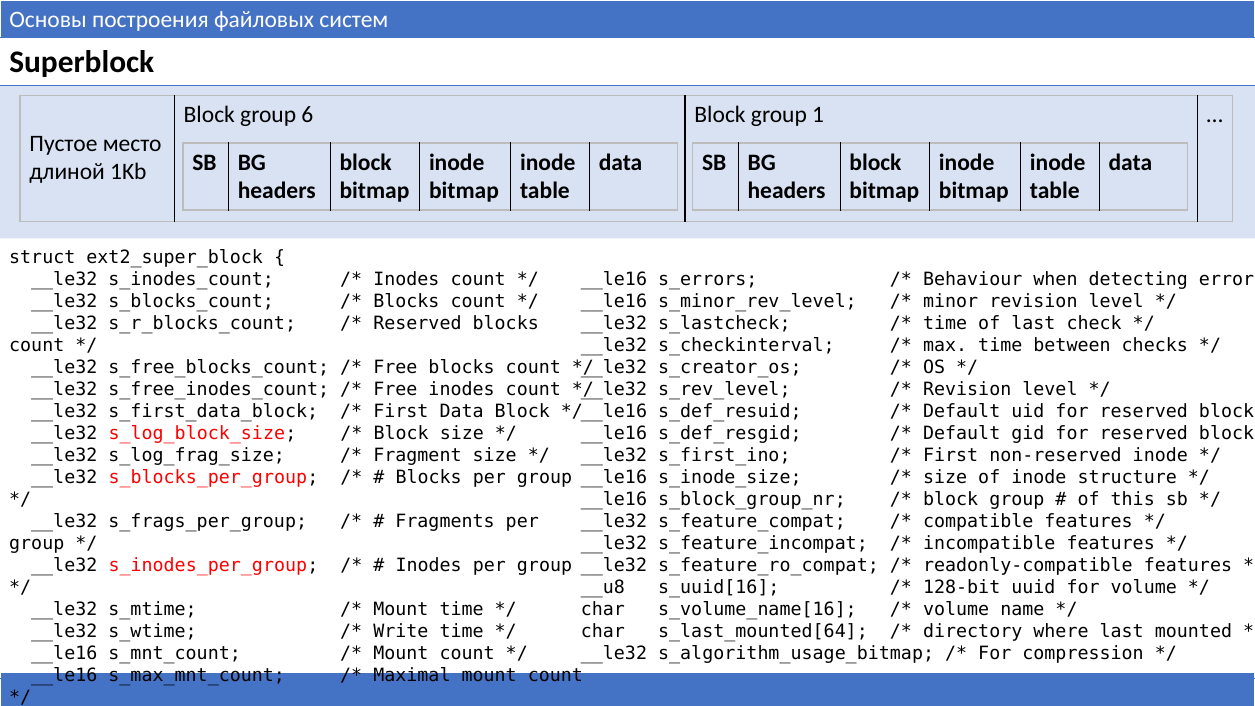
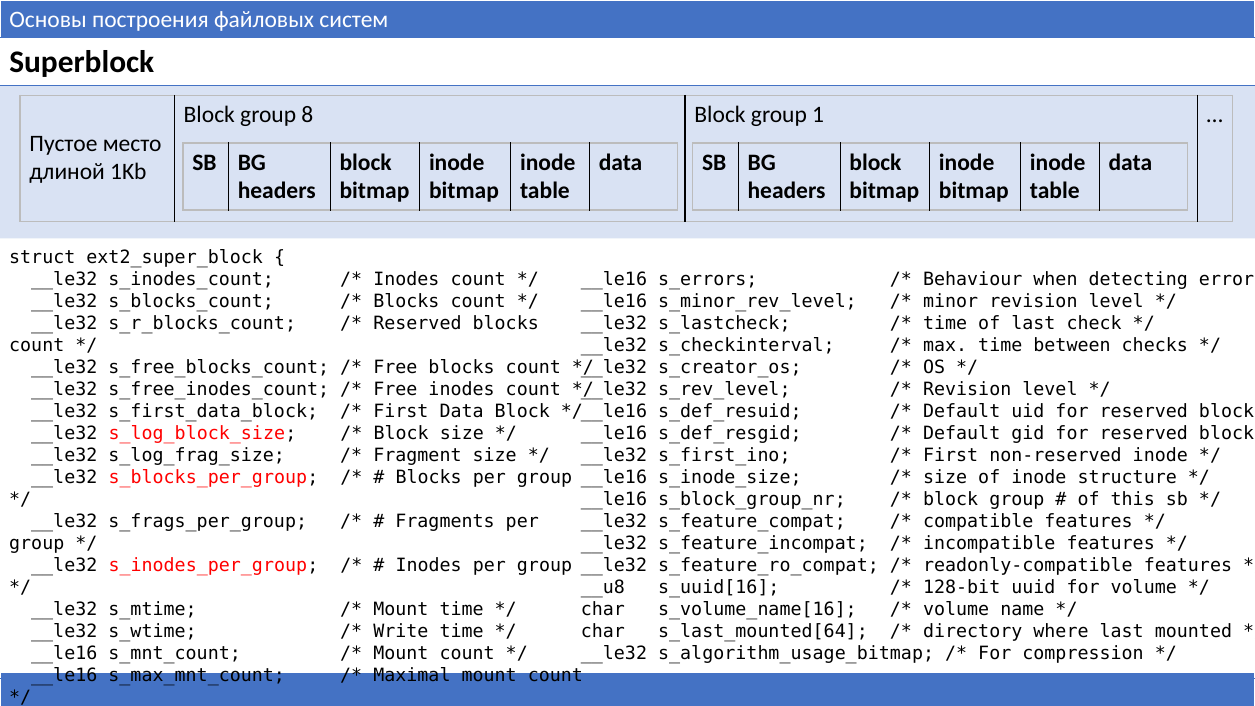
6: 6 -> 8 (307, 115)
